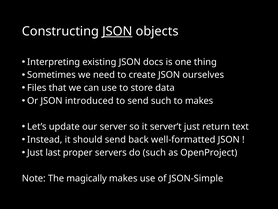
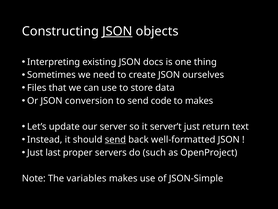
introduced: introduced -> conversion (89, 101)
send such: such -> code (161, 101)
send underline: none -> present (115, 139)
magically: magically -> variables (86, 178)
